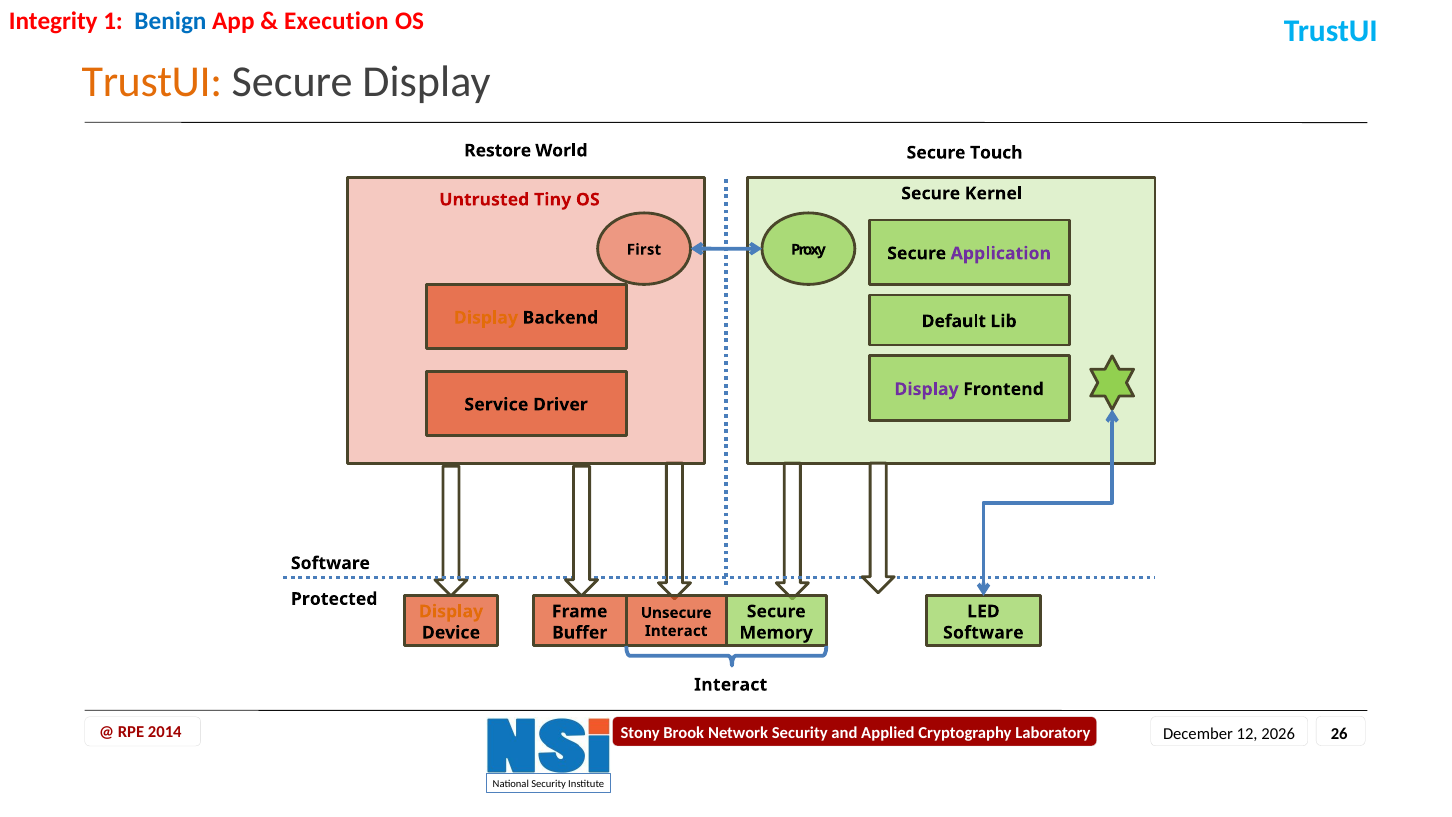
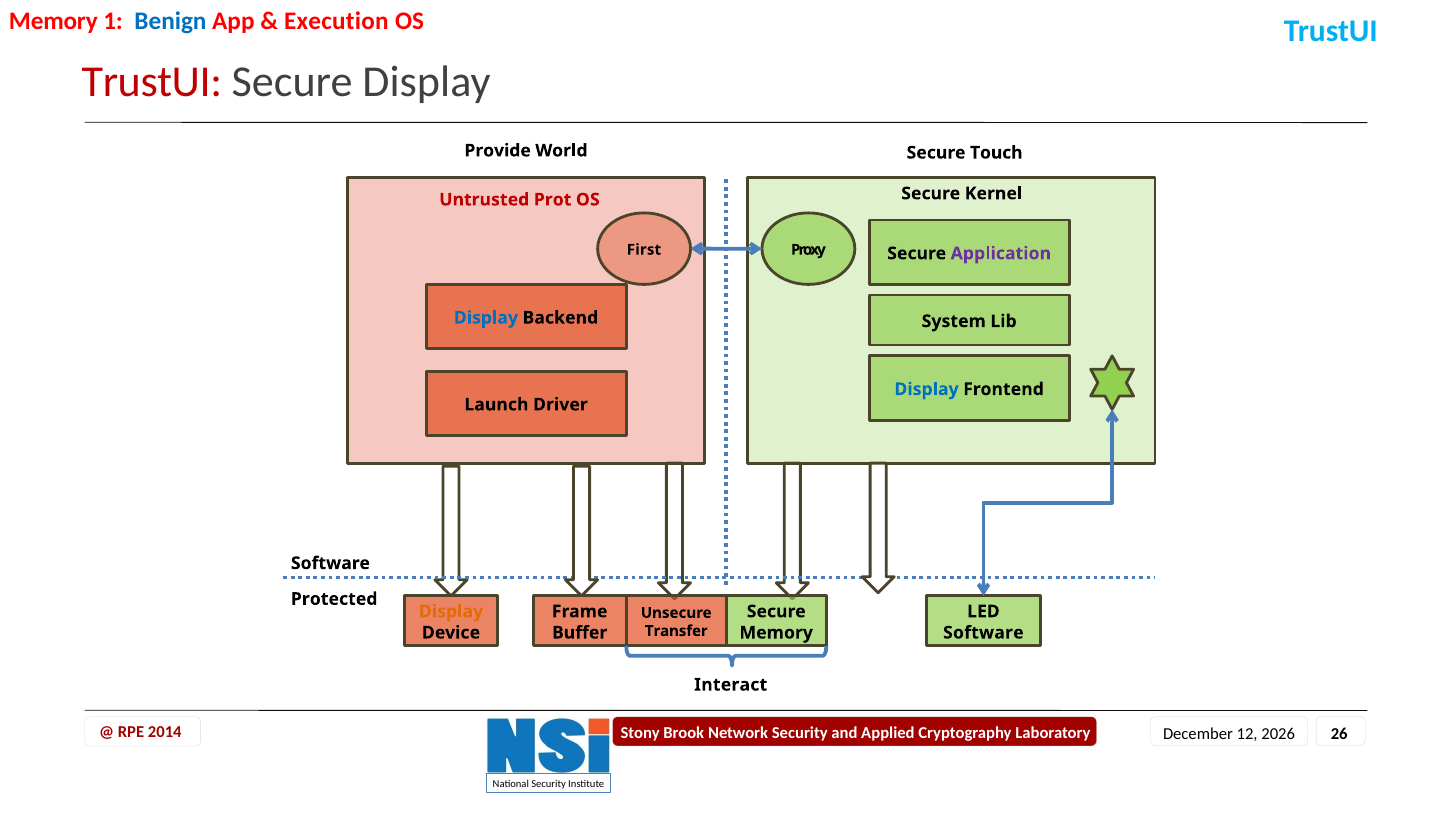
Integrity: Integrity -> Memory (53, 21)
TrustUI colour: orange -> red (152, 81)
Restore: Restore -> Provide (498, 151)
Tiny: Tiny -> Prot (553, 200)
Display colour: orange -> blue (486, 318)
Default: Default -> System (954, 321)
Display colour: purple -> blue (927, 389)
Service: Service -> Launch (496, 404)
Interact: Interact -> Transfer (676, 631)
